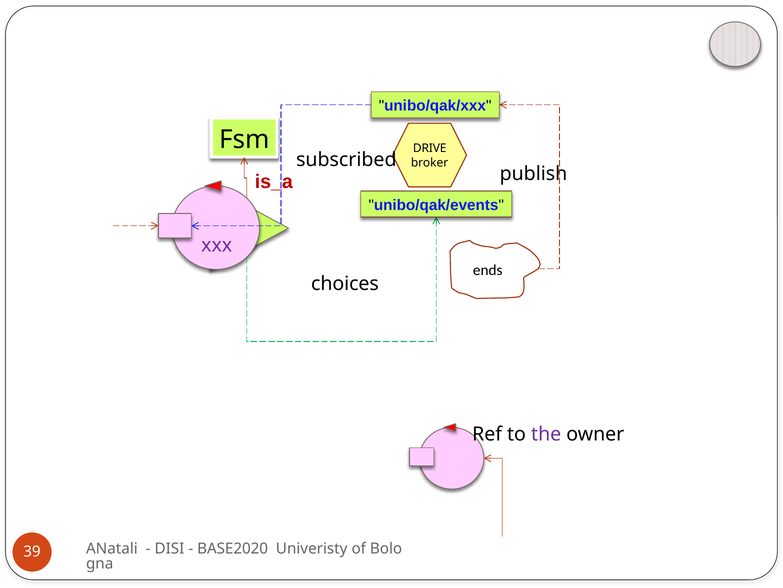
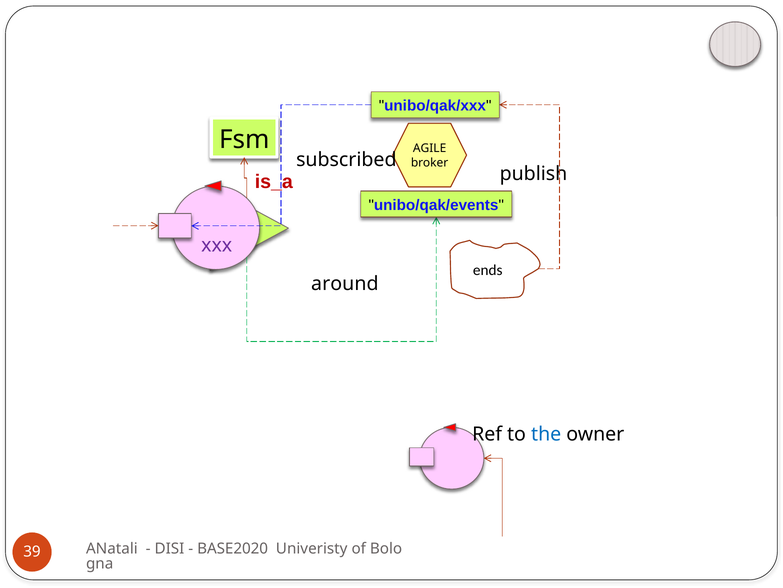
DRIVE: DRIVE -> AGILE (430, 148)
choices: choices -> around (345, 283)
the colour: purple -> blue (546, 434)
